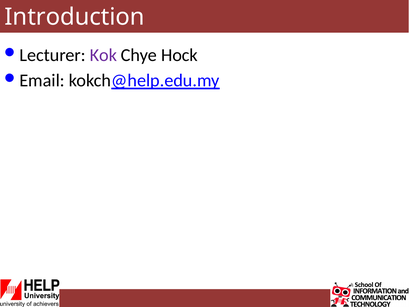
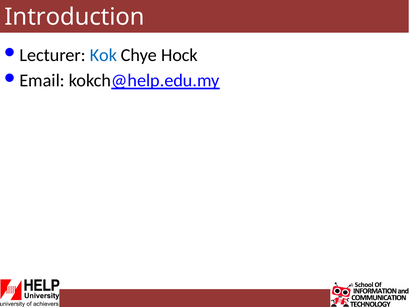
Kok colour: purple -> blue (103, 55)
